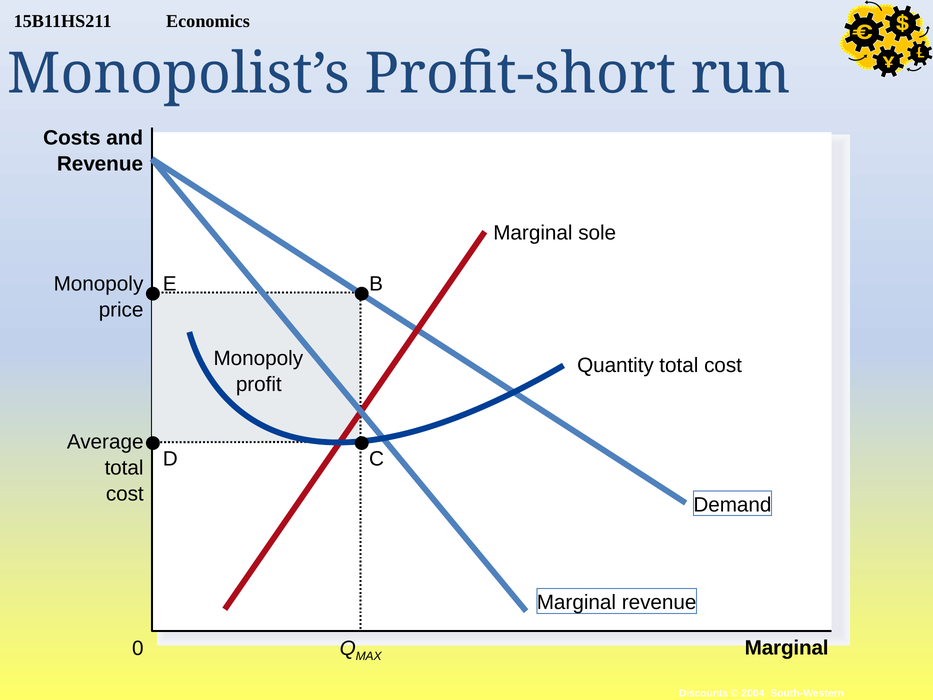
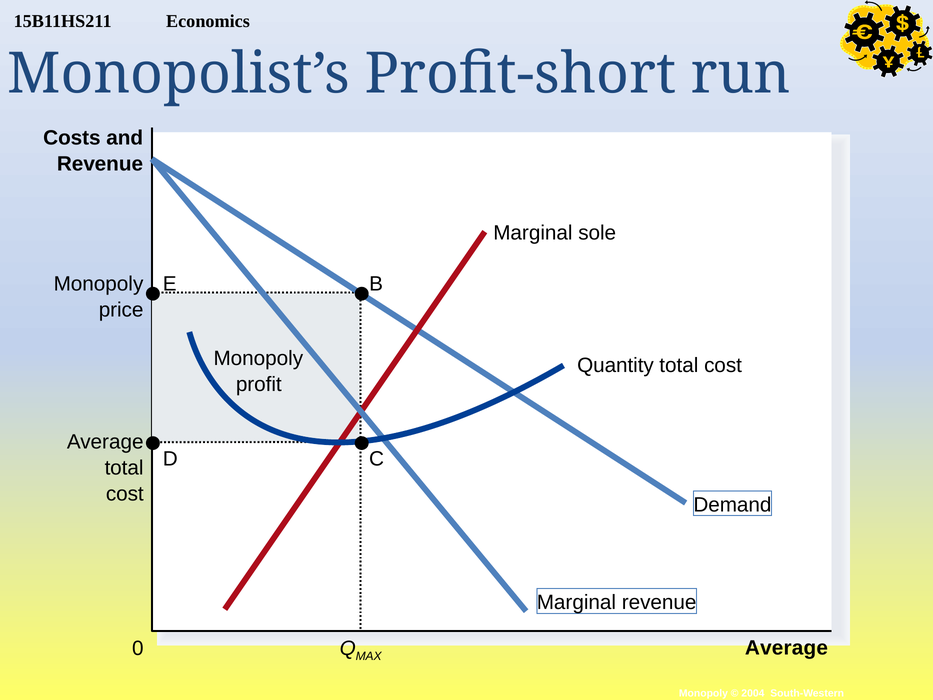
Marginal: Marginal -> Average (786, 648)
Discounts: Discounts -> Monopoly (703, 693)
